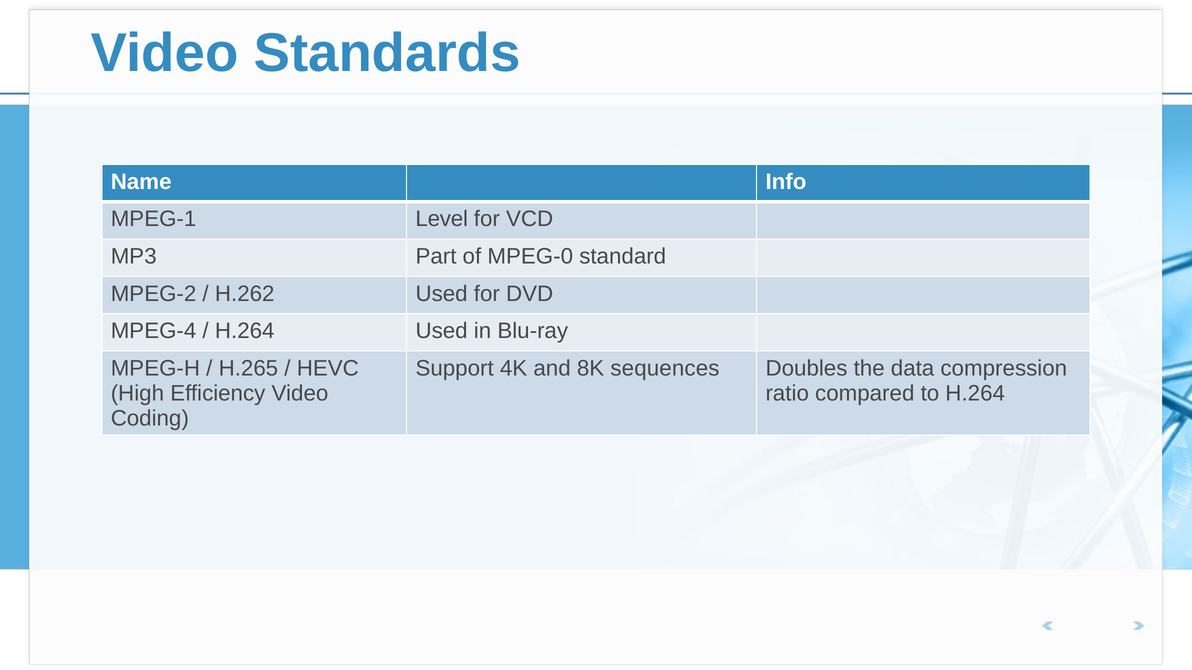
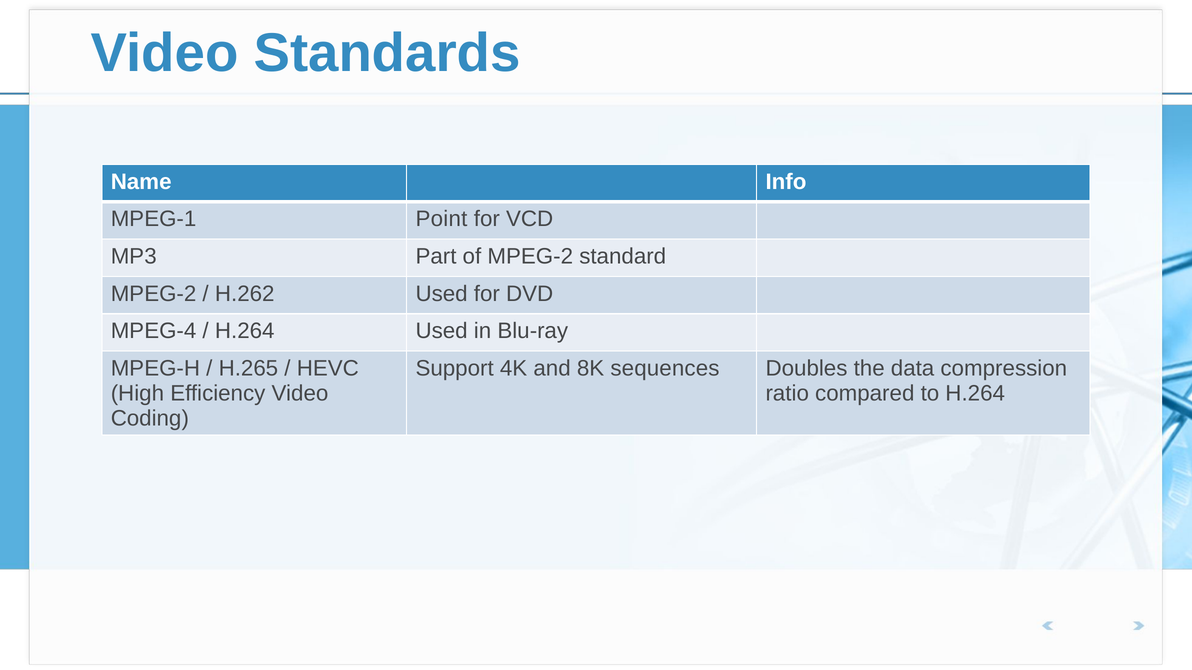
Level: Level -> Point (441, 219)
of MPEG-0: MPEG-0 -> MPEG-2 (530, 257)
